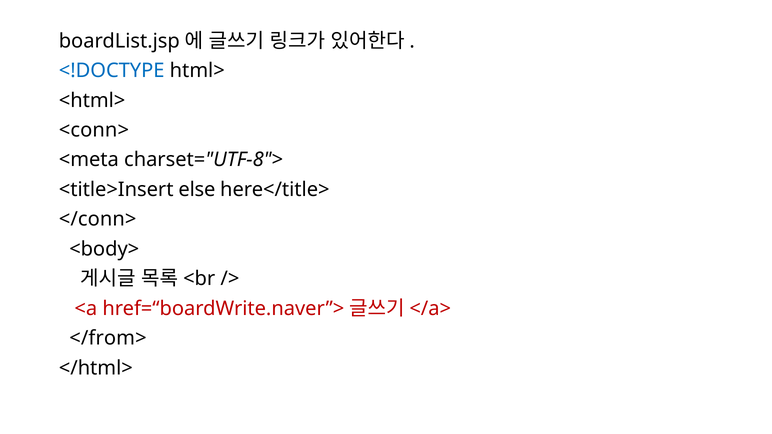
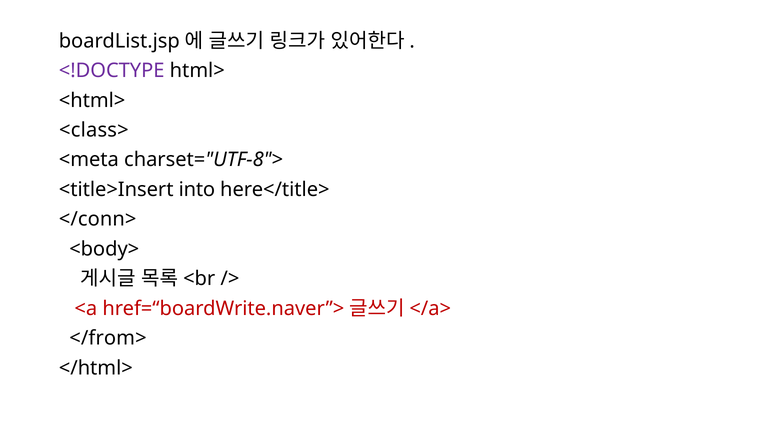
<!DOCTYPE colour: blue -> purple (112, 71)
<conn>: <conn> -> <class> (94, 130)
else: else -> into (197, 190)
